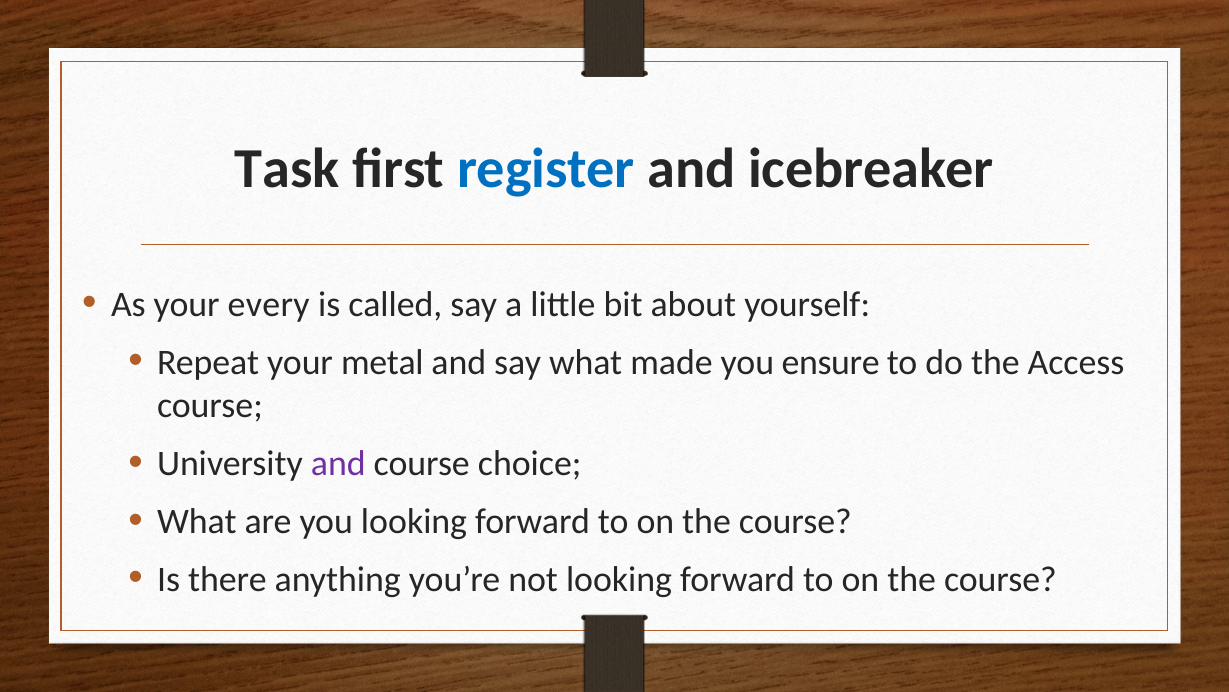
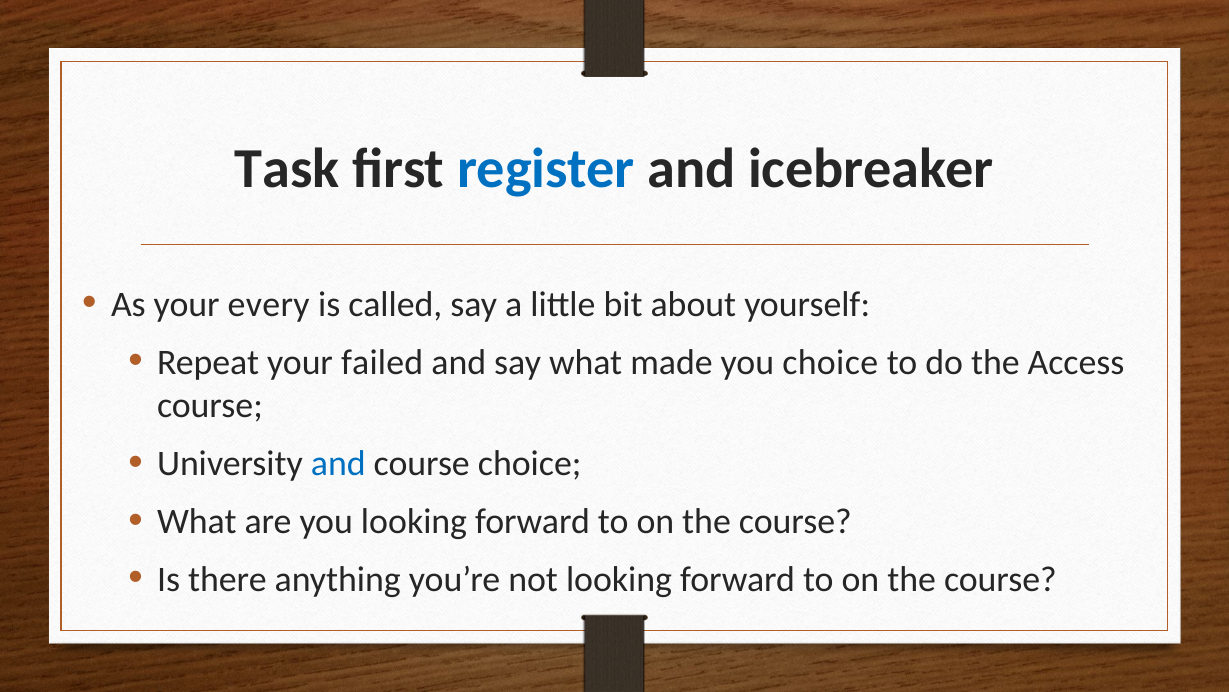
metal: metal -> failed (382, 362)
you ensure: ensure -> choice (830, 362)
and colour: purple -> blue (338, 463)
